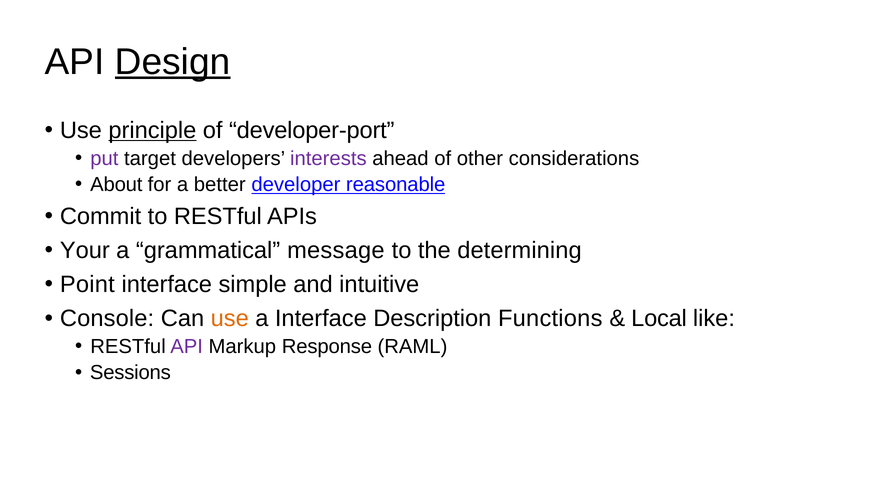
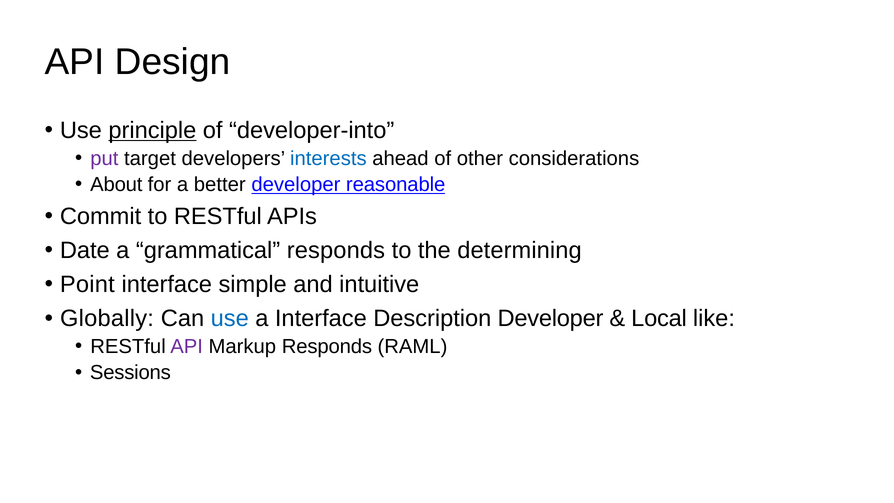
Design underline: present -> none (173, 62)
developer-port: developer-port -> developer-into (312, 130)
interests colour: purple -> blue (328, 158)
Your: Your -> Date (85, 251)
grammatical message: message -> responds (336, 251)
Console: Console -> Globally (107, 319)
use colour: orange -> blue (230, 319)
Description Functions: Functions -> Developer (550, 319)
Markup Response: Response -> Responds (327, 346)
